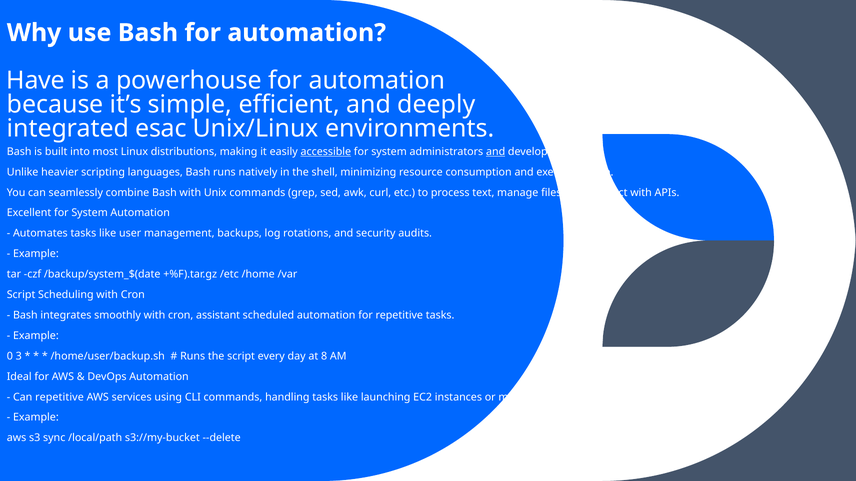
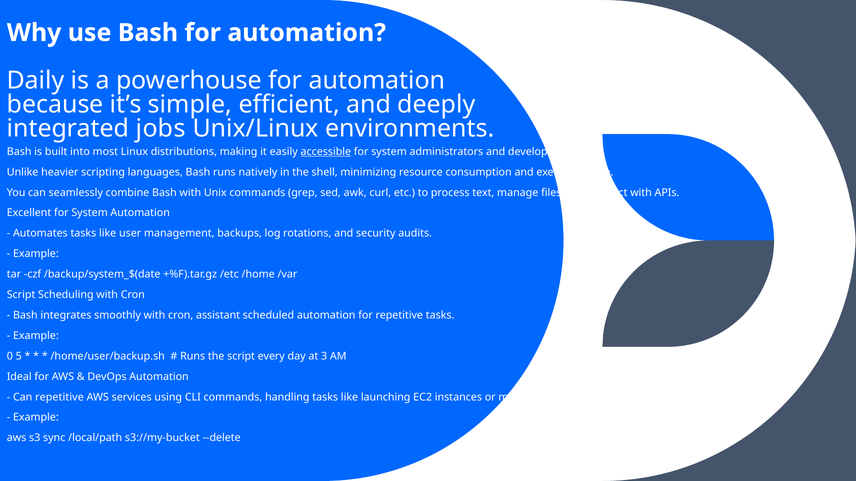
Have: Have -> Daily (36, 81)
esac: esac -> jobs (161, 129)
and underline: present -> none (496, 152)
3: 3 -> 5 (19, 356)
8: 8 -> 3 (324, 356)
